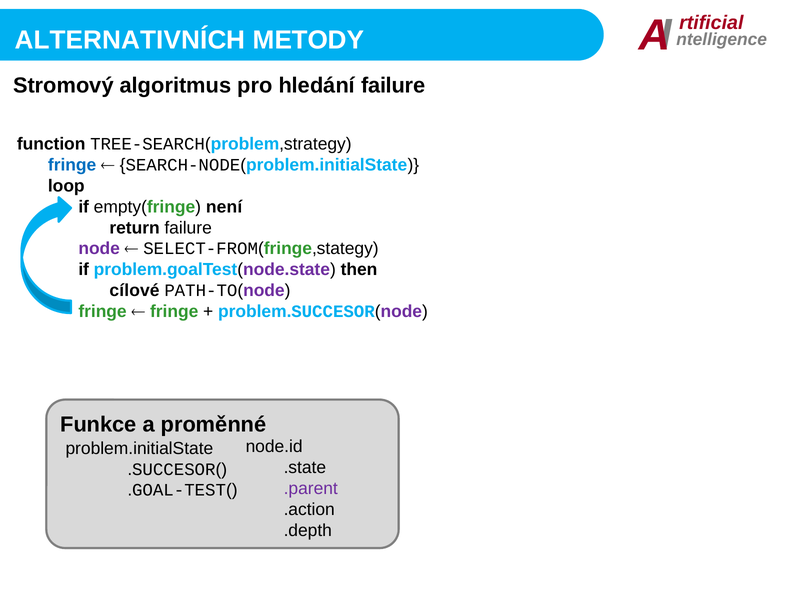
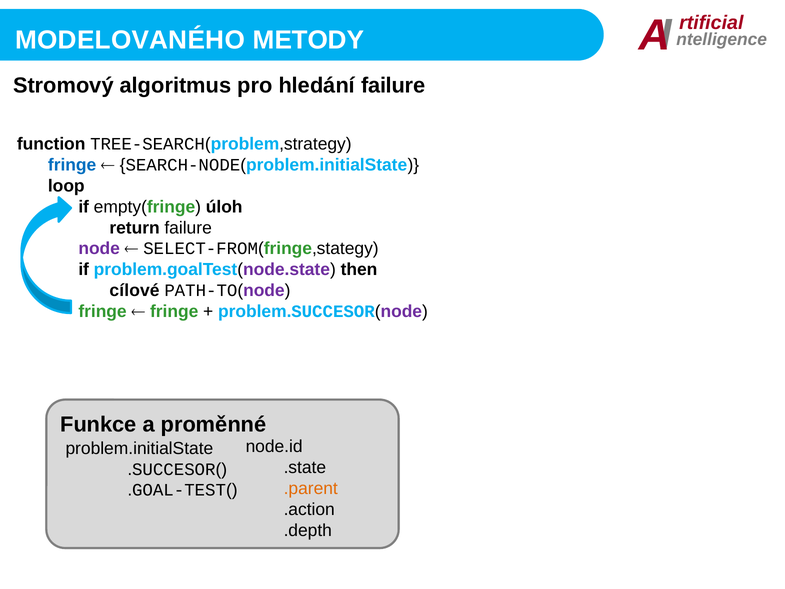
ALTERNATIVNÍCH: ALTERNATIVNÍCH -> MODELOVANÉHO (130, 40)
není: není -> úloh (224, 207)
.parent colour: purple -> orange (311, 488)
